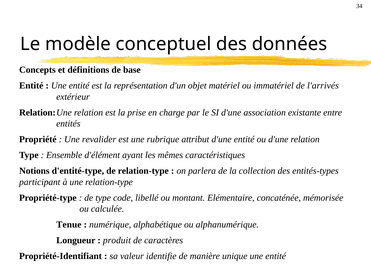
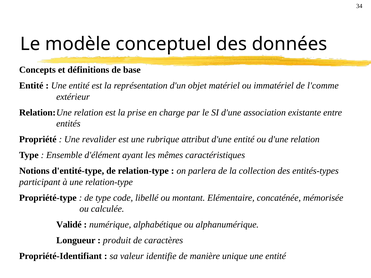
l'arrivés: l'arrivés -> l'comme (323, 86)
Tenue: Tenue -> Validé (69, 225)
